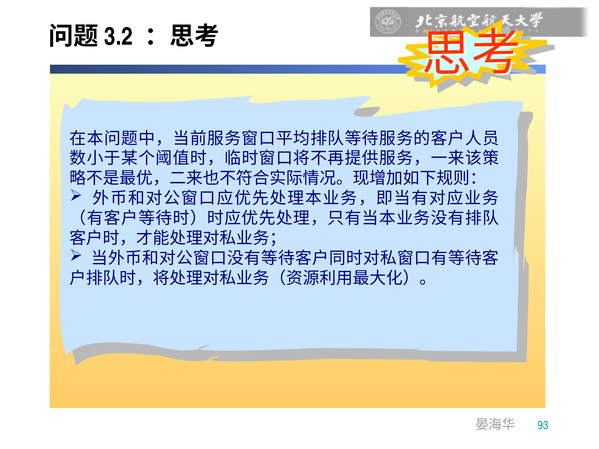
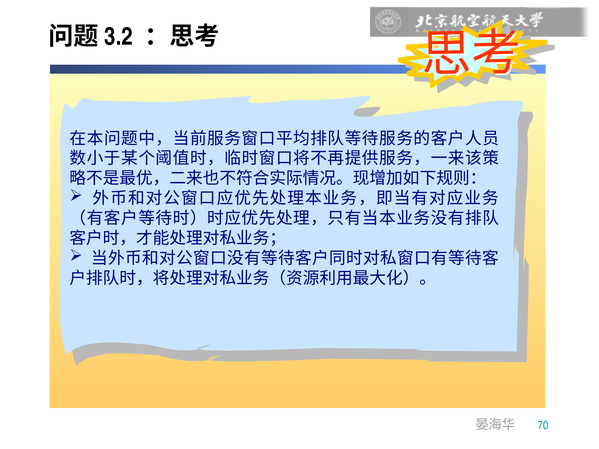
93: 93 -> 70 (543, 426)
